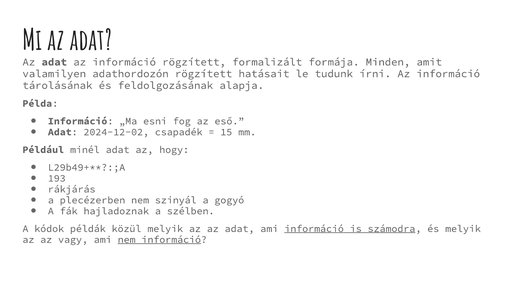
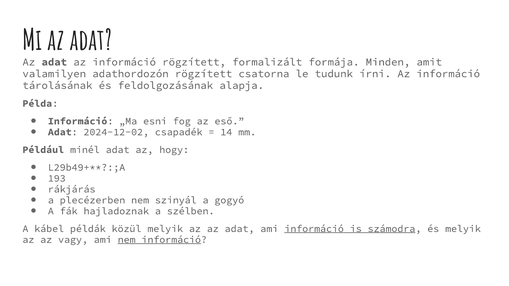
hatásait: hatásait -> csatorna (264, 74)
15: 15 -> 14 (226, 132)
kódok: kódok -> kábel (49, 229)
